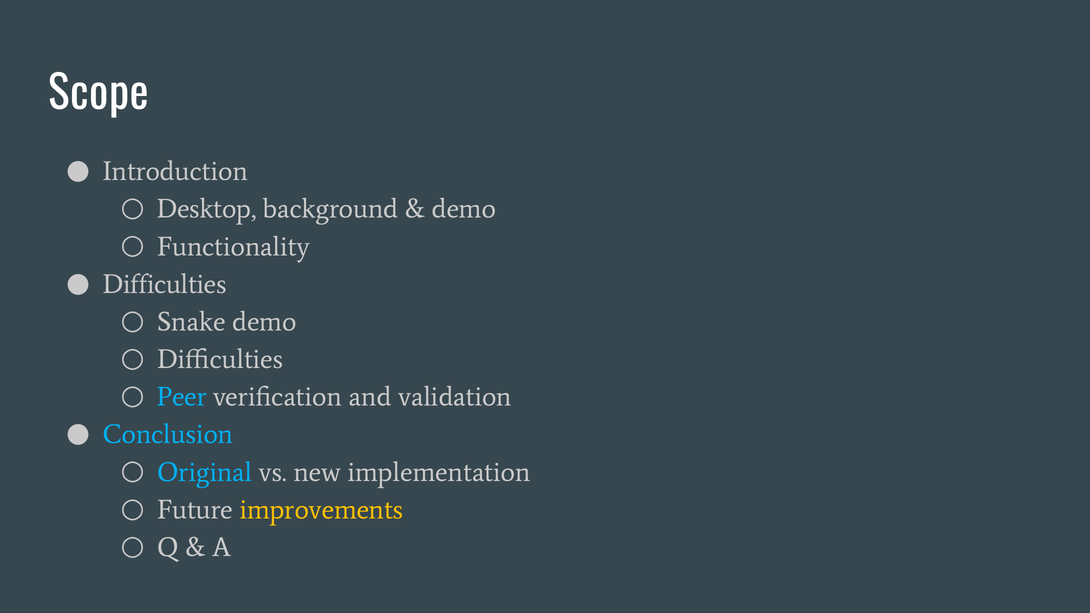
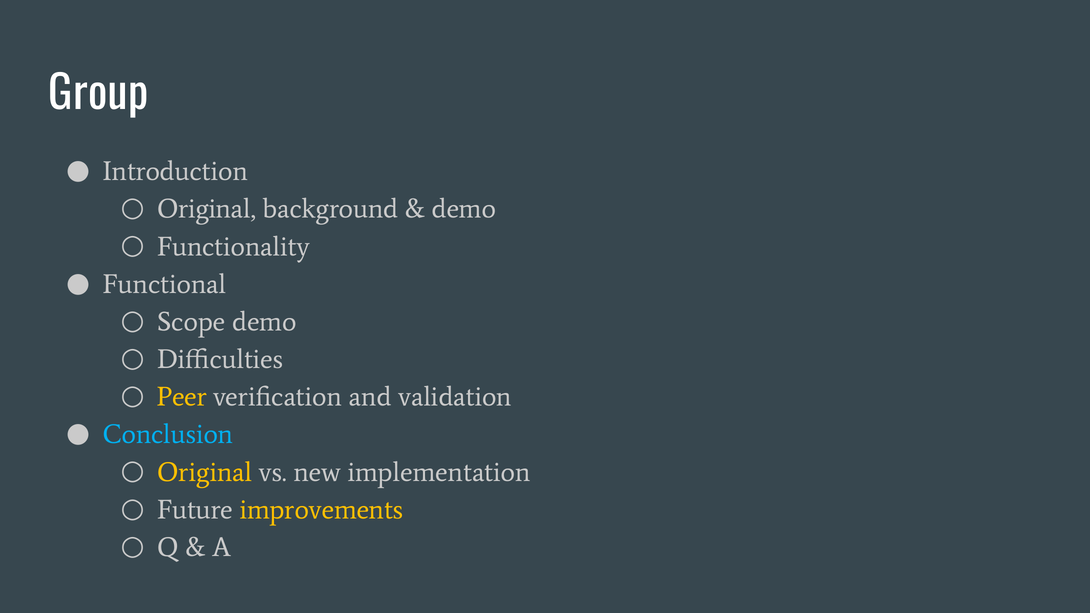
Scope: Scope -> Group (99, 94)
Desktop: Desktop -> Original (207, 209)
Difficulties: Difficulties -> Functional (164, 284)
Snake: Snake -> Scope (191, 322)
Peer colour: light blue -> yellow (182, 397)
Original colour: light blue -> yellow (205, 472)
